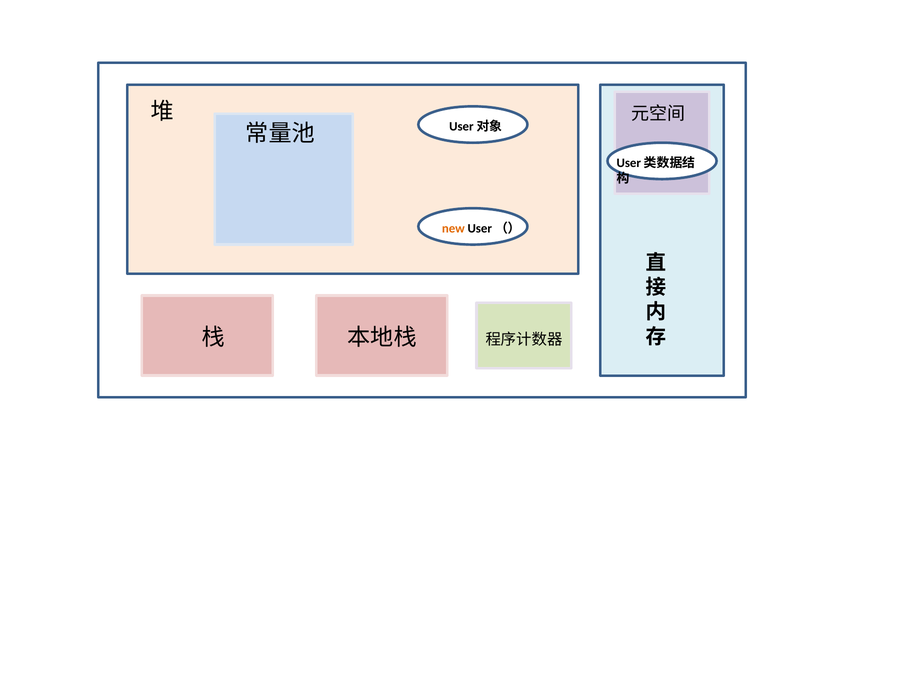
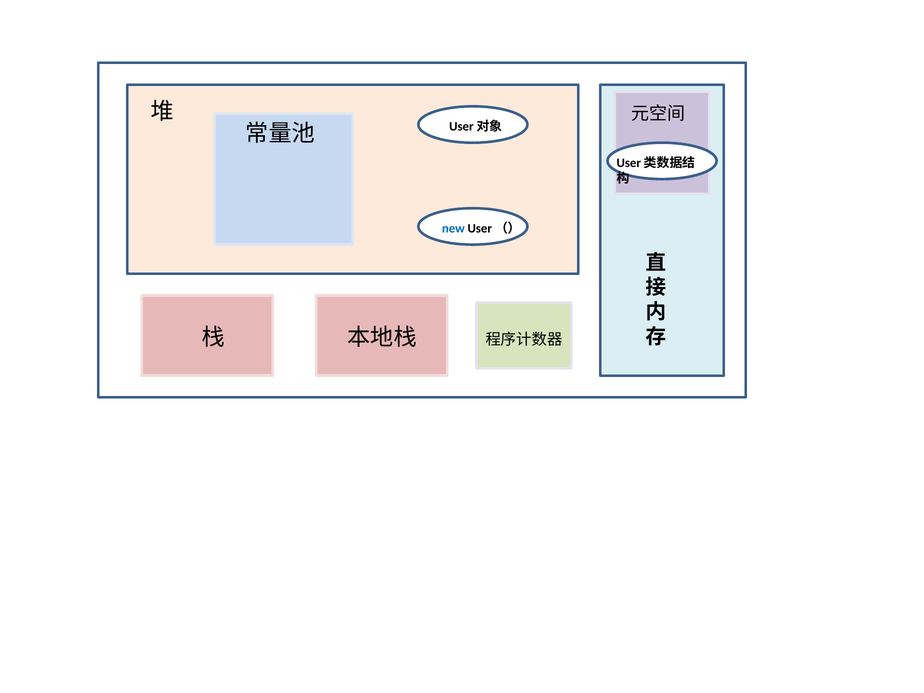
new colour: orange -> blue (453, 229)
